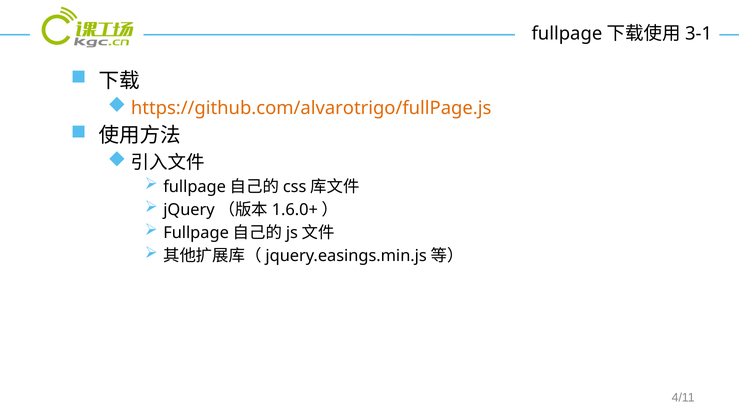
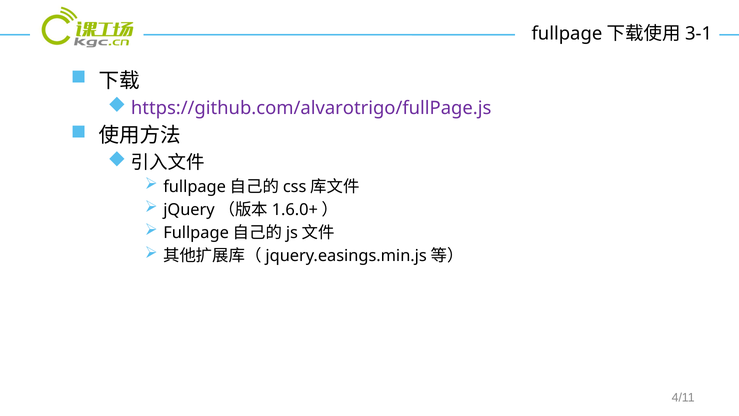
https://github.com/alvarotrigo/fullPage.js colour: orange -> purple (311, 108)
